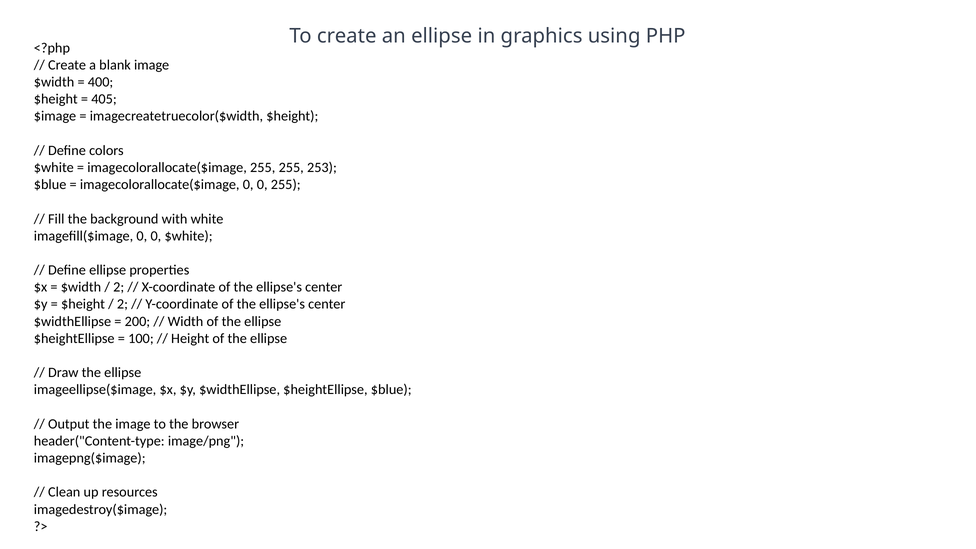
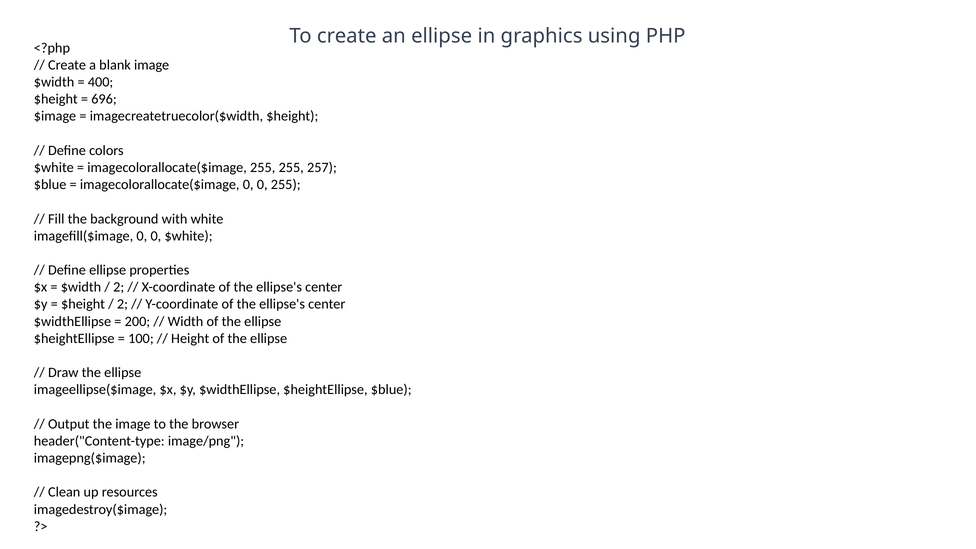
405: 405 -> 696 (104, 99)
253: 253 -> 257 (322, 168)
